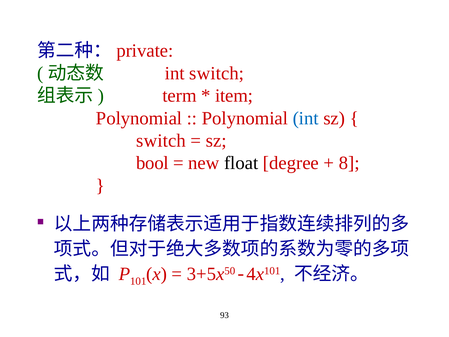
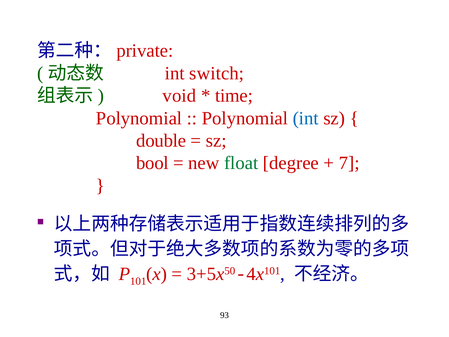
term: term -> void (179, 96)
item: item -> time (234, 96)
switch: switch -> double (161, 141)
float colour: black -> green (241, 163)
8: 8 -> 7 (349, 163)
